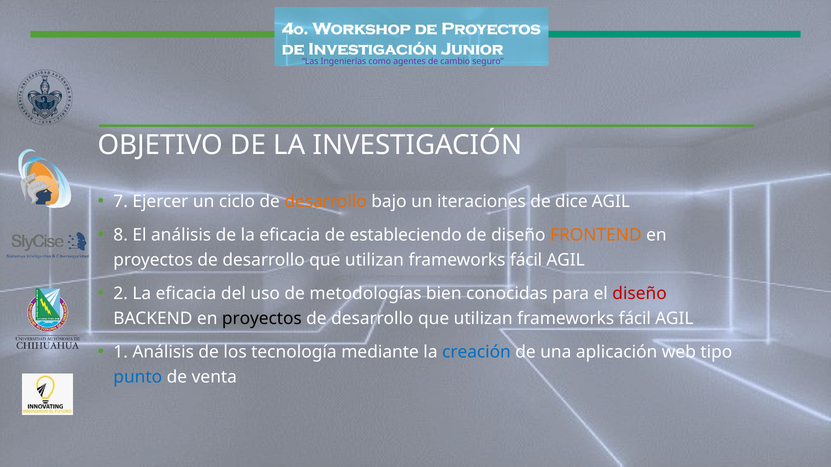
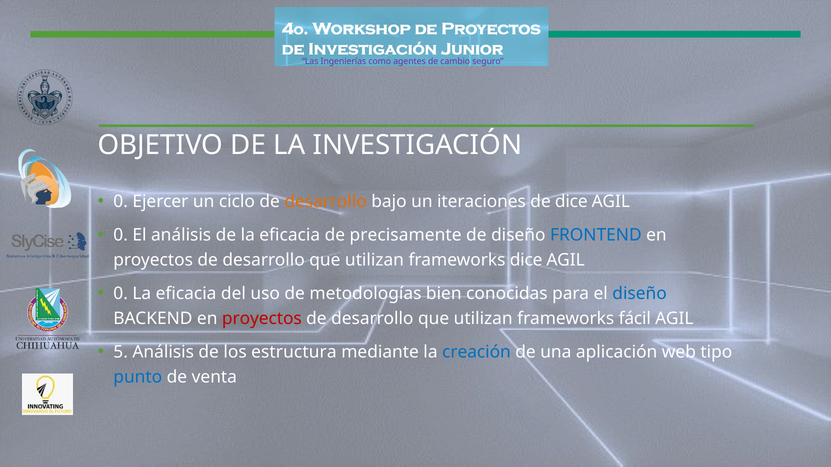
7: 7 -> 0 (121, 202)
8: 8 -> 0 (121, 235)
estableciendo: estableciendo -> precisamente (406, 235)
FRONTEND colour: orange -> blue (596, 235)
fácil: fácil -> dice (526, 260)
2: 2 -> 0 (121, 294)
diseño colour: red -> blue (640, 294)
proyectos colour: black -> red (262, 319)
1: 1 -> 5 (121, 352)
tecnología: tecnología -> estructura (294, 352)
